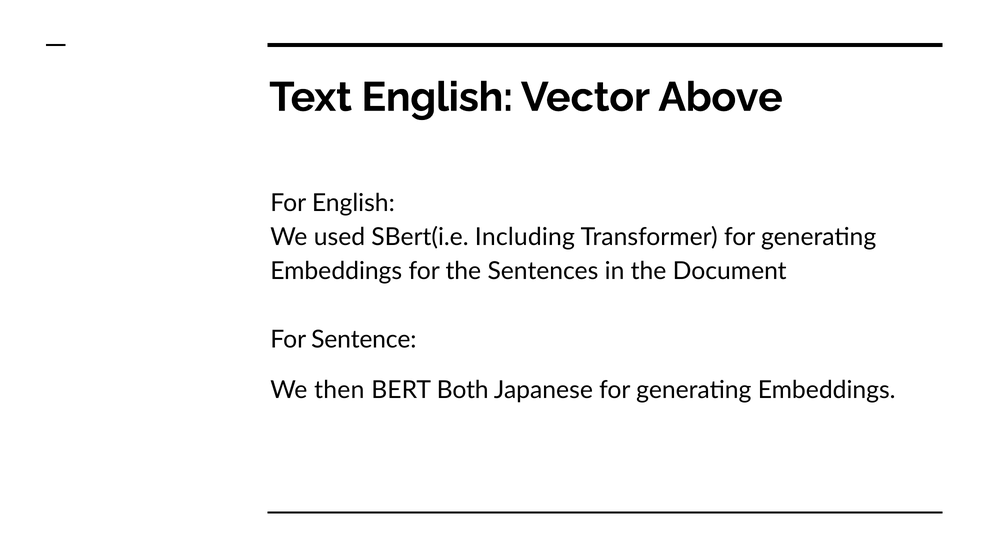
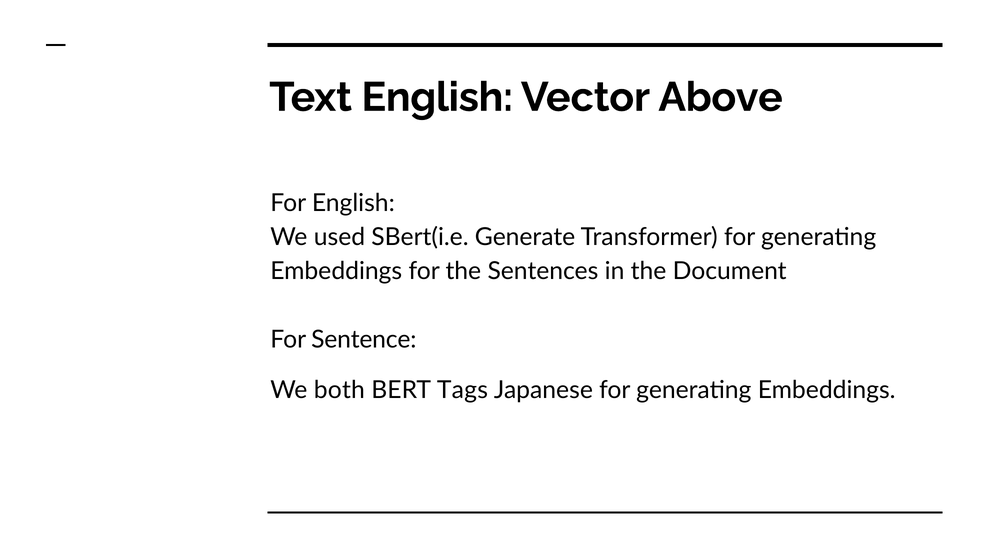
Including: Including -> Generate (525, 237)
then: then -> both (339, 390)
Both: Both -> Tags (462, 390)
